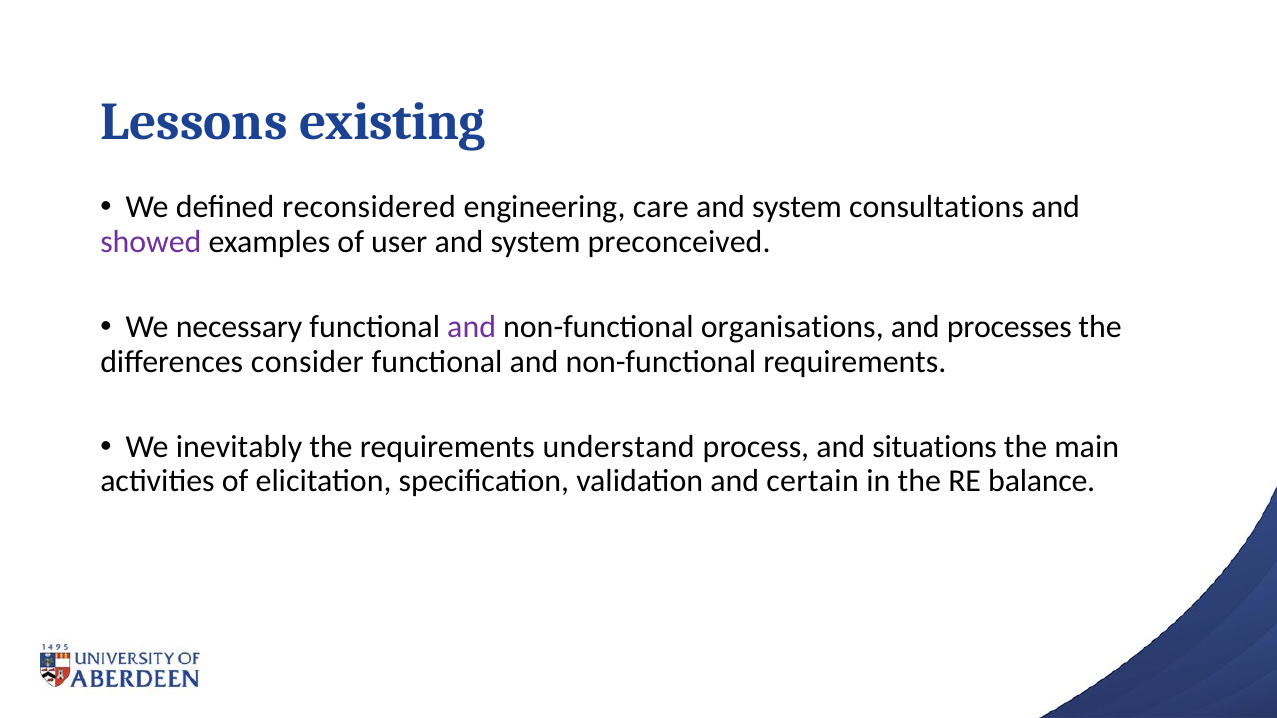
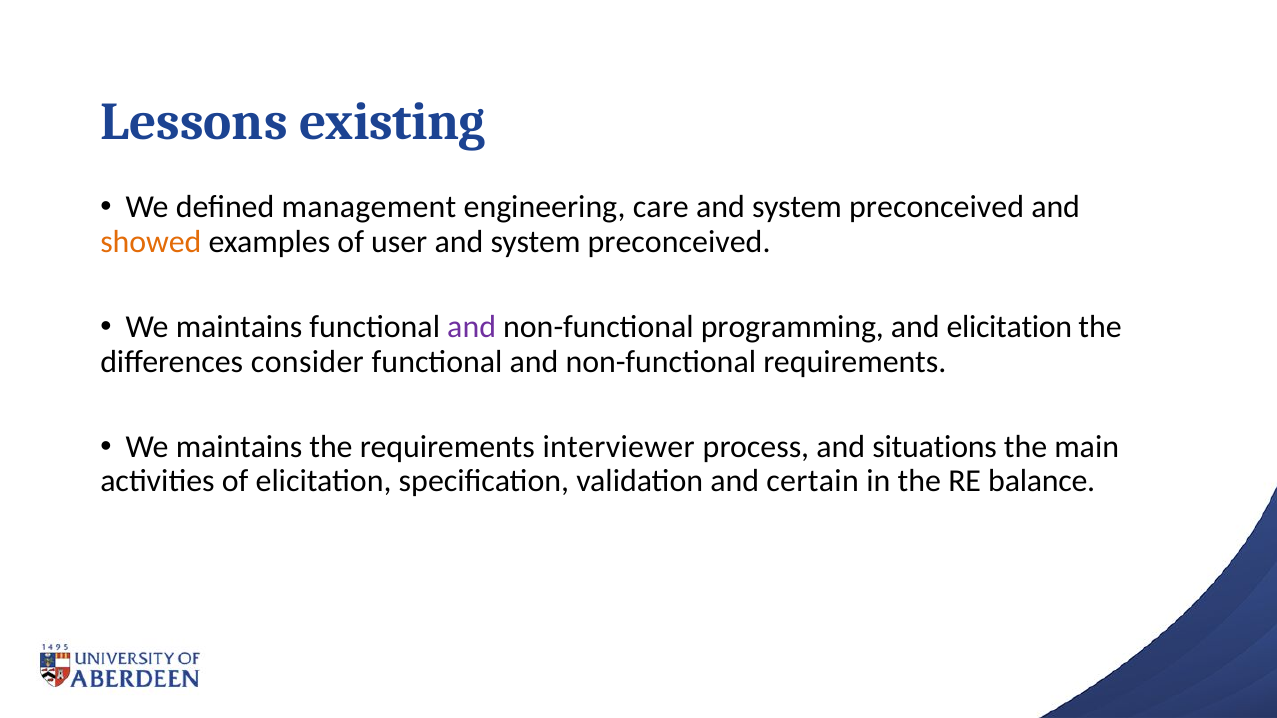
reconsidered: reconsidered -> management (369, 208)
consultations: consultations -> preconceived (937, 208)
showed colour: purple -> orange (151, 242)
necessary: necessary -> maintains (239, 327)
organisations: organisations -> programming (792, 327)
and processes: processes -> elicitation (1009, 327)
inevitably: inevitably -> maintains (239, 447)
understand: understand -> interviewer (619, 447)
